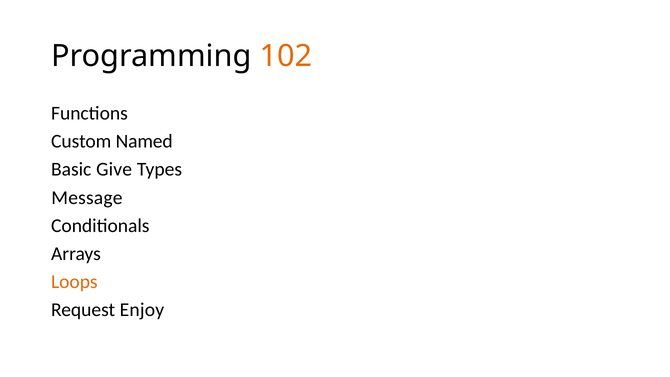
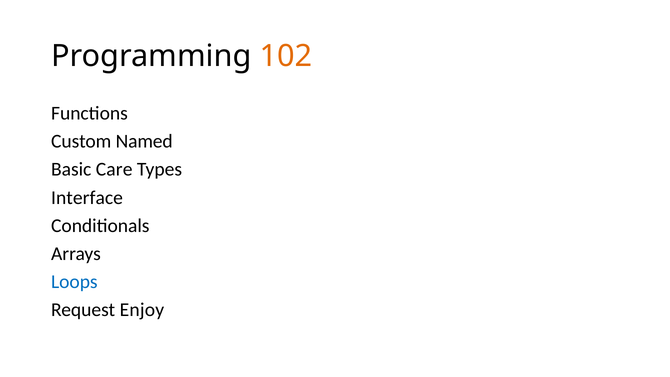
Give: Give -> Care (114, 169)
Message: Message -> Interface (87, 198)
Loops colour: orange -> blue (74, 282)
